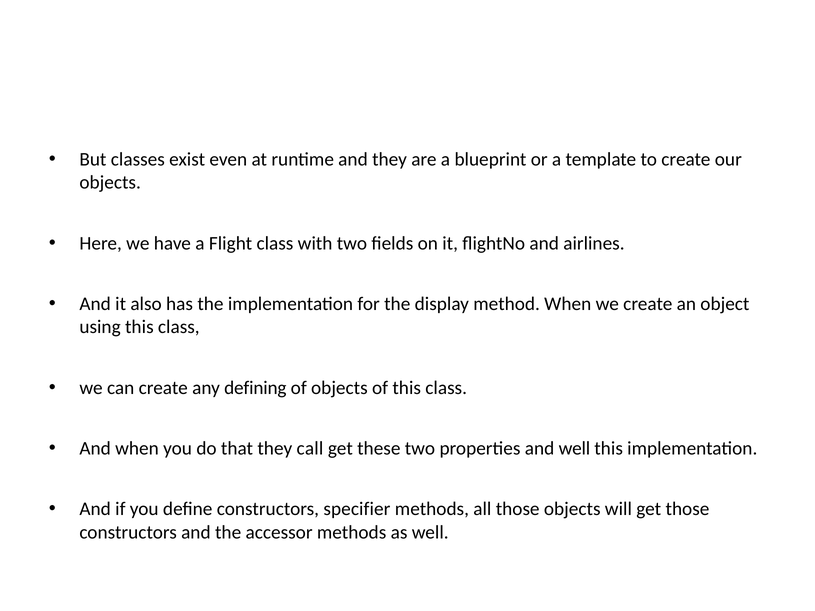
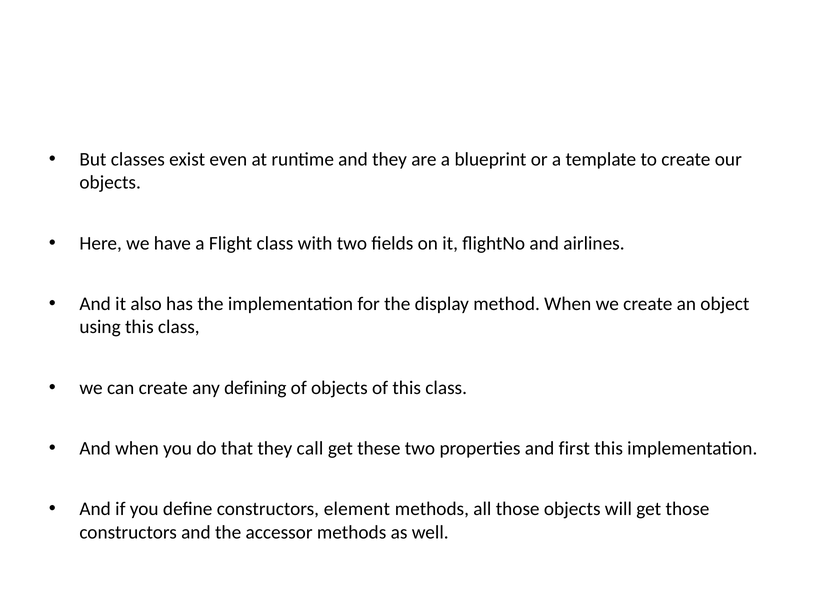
and well: well -> first (574, 449)
specifier: specifier -> element (357, 509)
